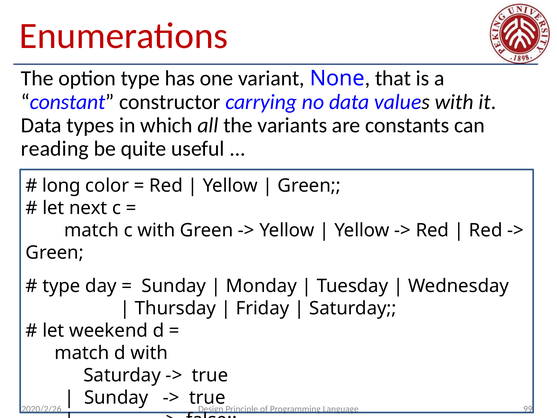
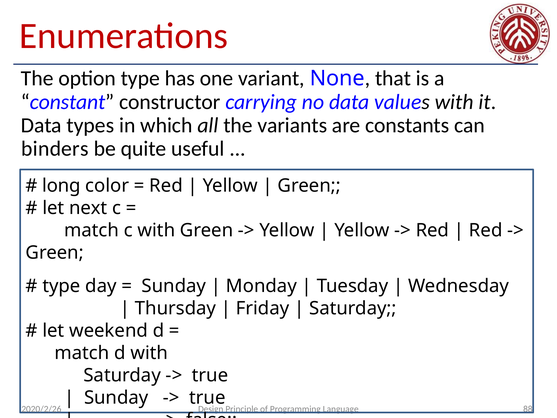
reading: reading -> binders (55, 149)
99: 99 -> 88 (528, 409)
